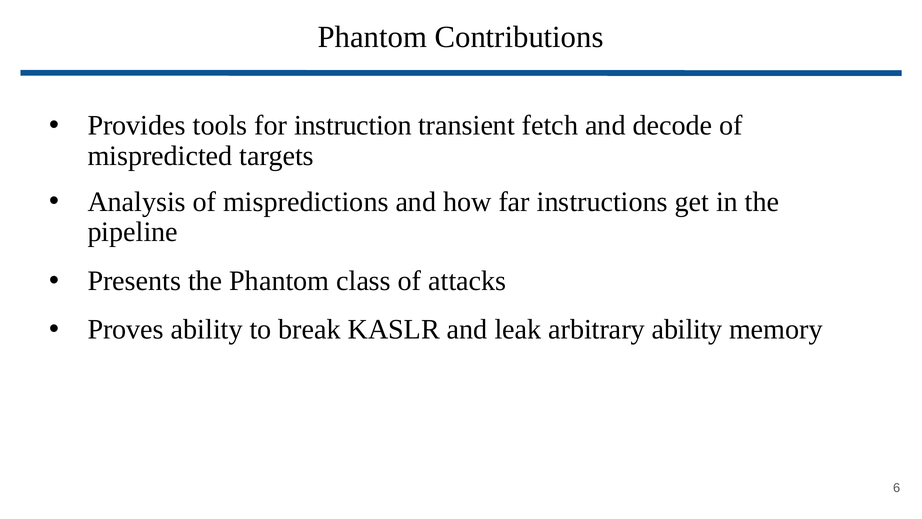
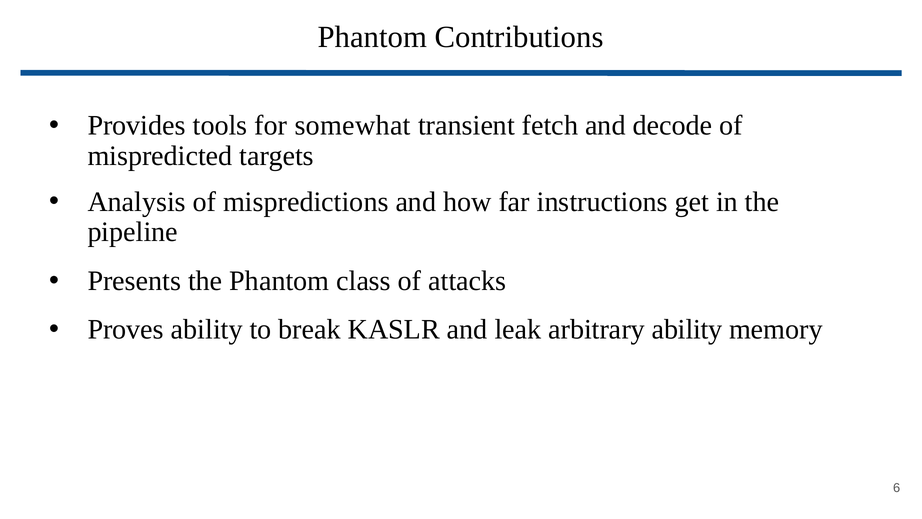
instruction: instruction -> somewhat (353, 125)
